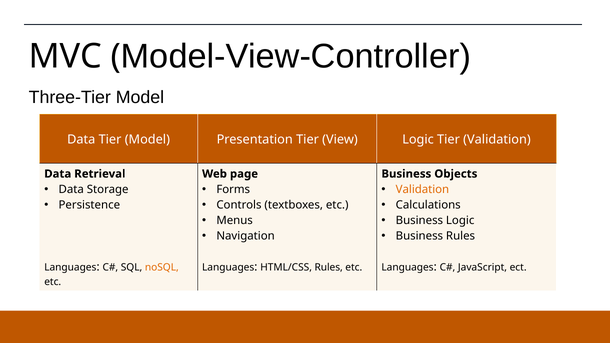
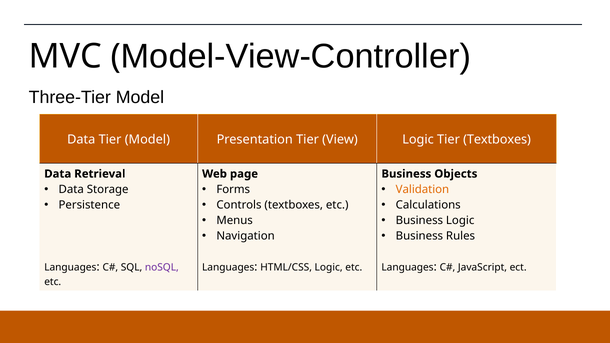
Tier Validation: Validation -> Textboxes (497, 140)
noSQL colour: orange -> purple (162, 268)
HTML/CSS Rules: Rules -> Logic (329, 268)
